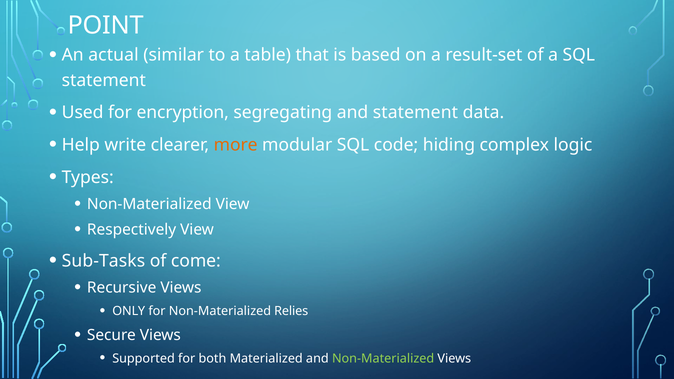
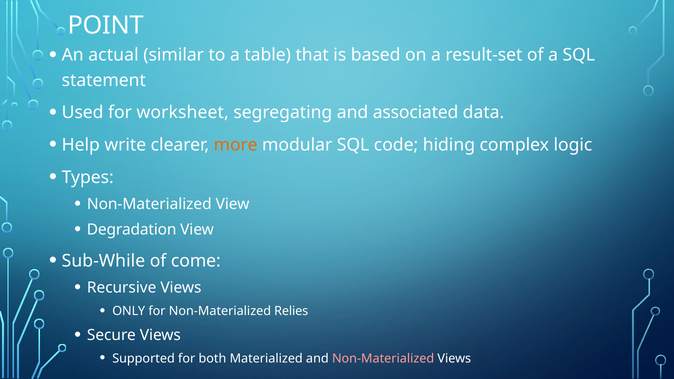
encryption: encryption -> worksheet (183, 113)
and statement: statement -> associated (416, 113)
Respectively: Respectively -> Degradation (132, 230)
Sub-Tasks: Sub-Tasks -> Sub-While (103, 261)
Non-Materialized colour: light green -> pink (383, 358)
